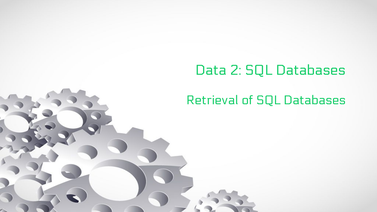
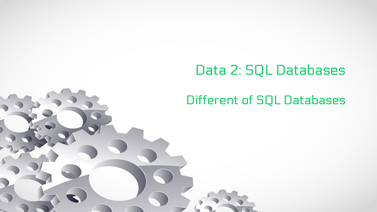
Retrieval: Retrieval -> Different (212, 100)
